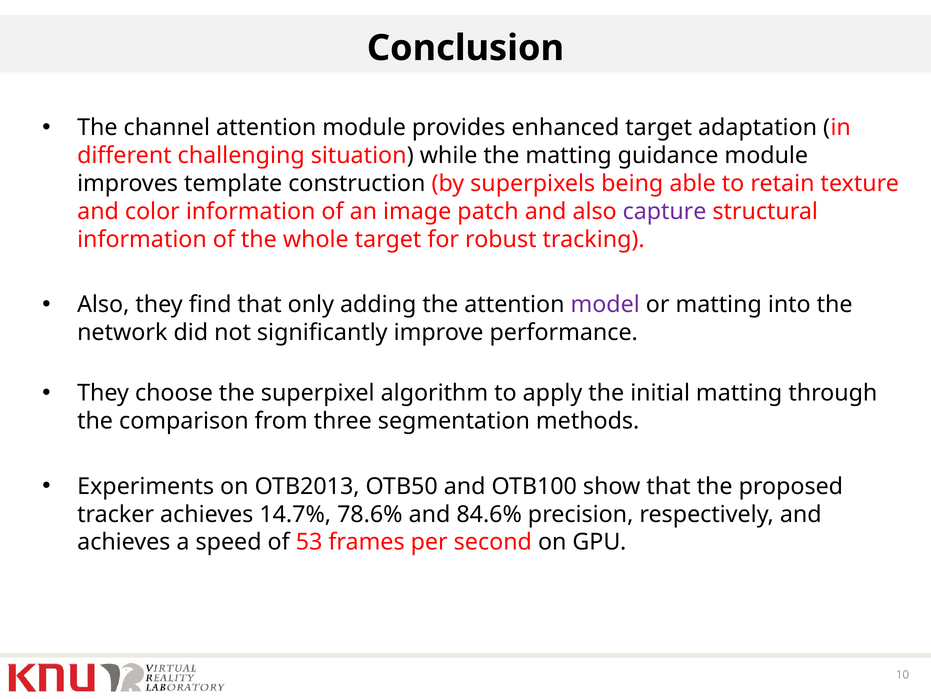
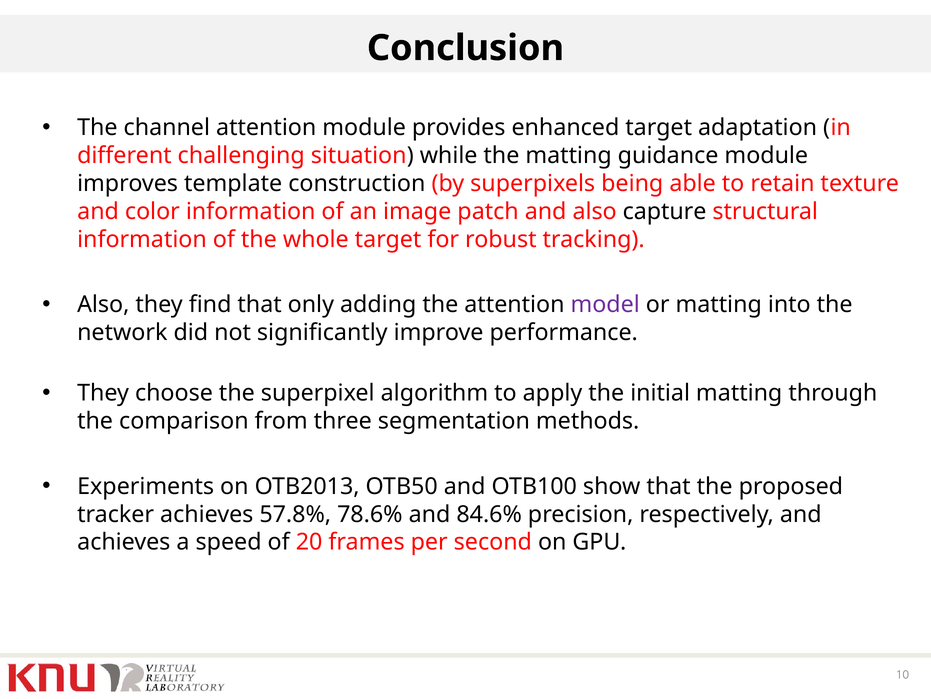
capture colour: purple -> black (665, 211)
14.7%: 14.7% -> 57.8% (295, 514)
53: 53 -> 20 (309, 542)
